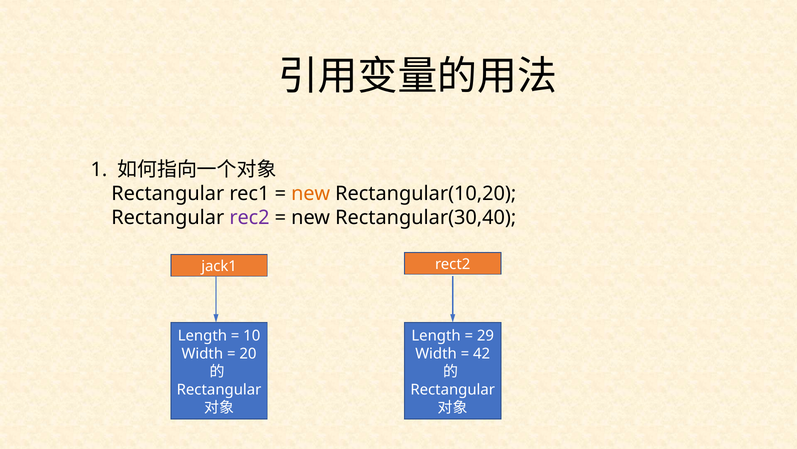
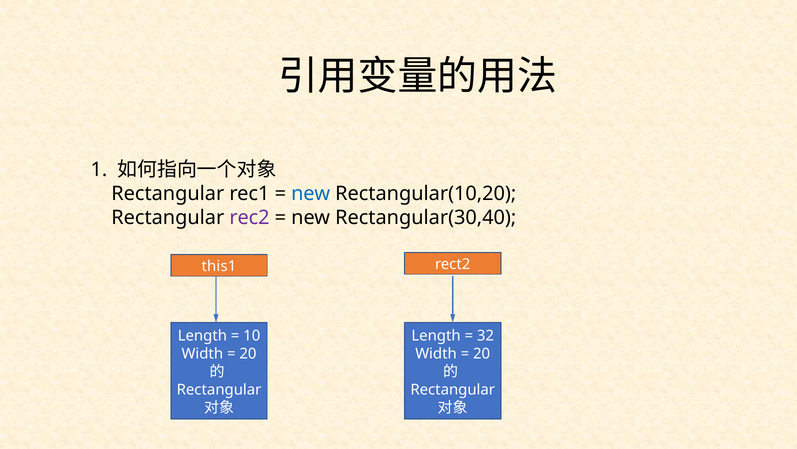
new colour: orange -> blue (311, 193)
jack1: jack1 -> this1 (219, 266)
29: 29 -> 32 (485, 335)
42: 42 -> 20 (482, 353)
